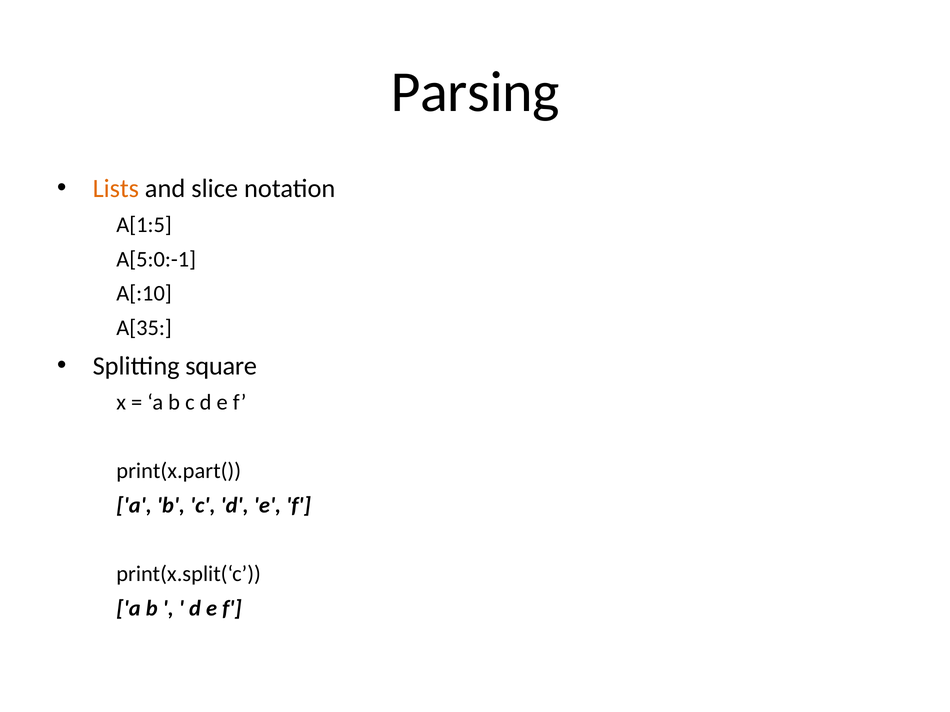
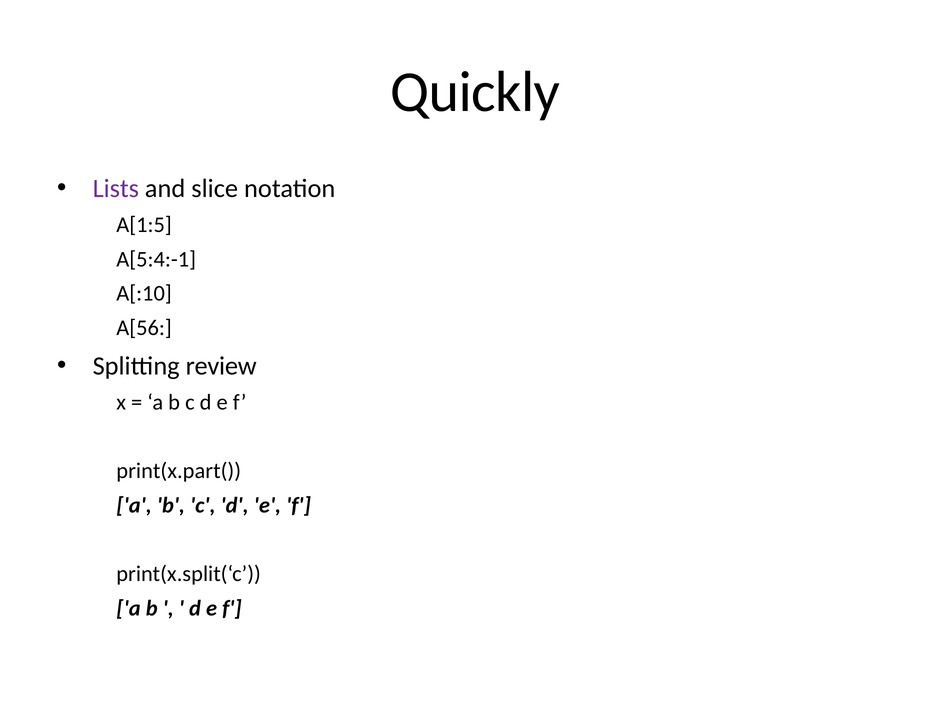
Parsing: Parsing -> Quickly (475, 92)
Lists colour: orange -> purple (116, 189)
A[5:0:-1: A[5:0:-1 -> A[5:4:-1 (156, 259)
A[35: A[35 -> A[56 (144, 328)
square: square -> review (221, 366)
